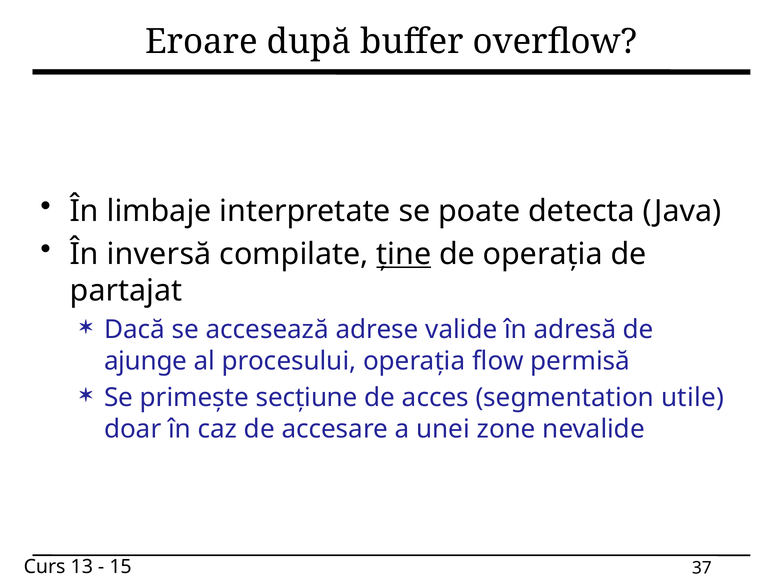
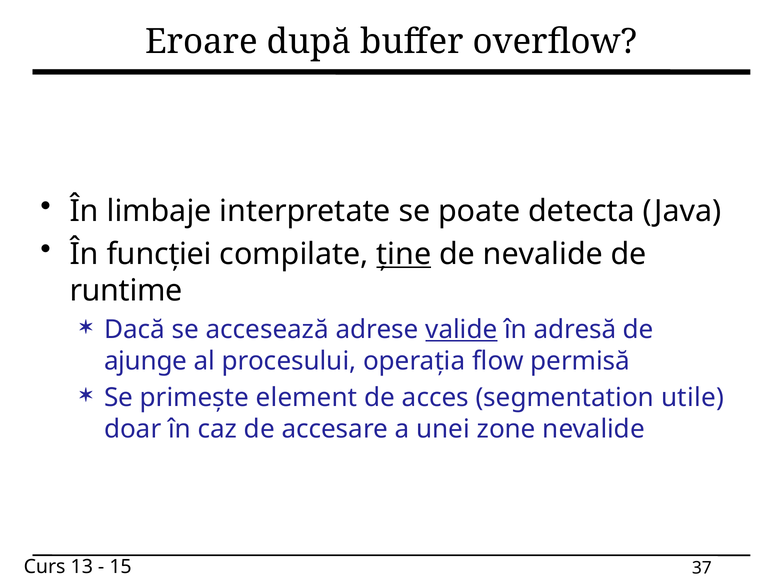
inversă: inversă -> funcției (159, 254)
de operația: operația -> nevalide (543, 254)
partajat: partajat -> runtime (126, 290)
valide underline: none -> present (461, 329)
secțiune: secțiune -> element (307, 397)
